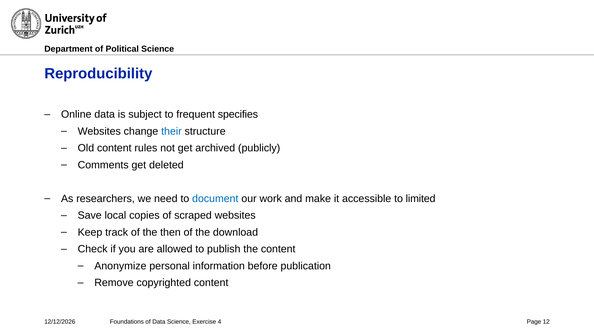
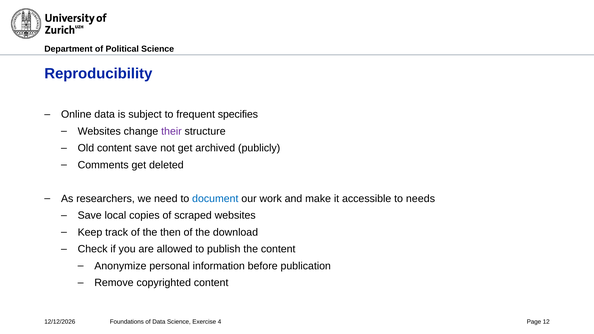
their colour: blue -> purple (171, 131)
content rules: rules -> save (146, 148)
limited: limited -> needs (420, 199)
